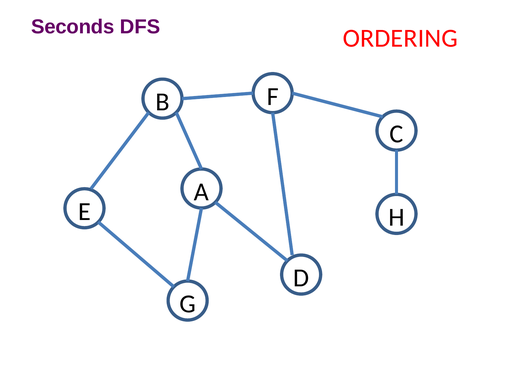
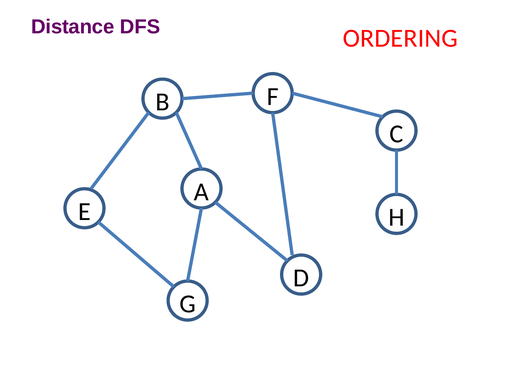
Seconds: Seconds -> Distance (73, 27)
